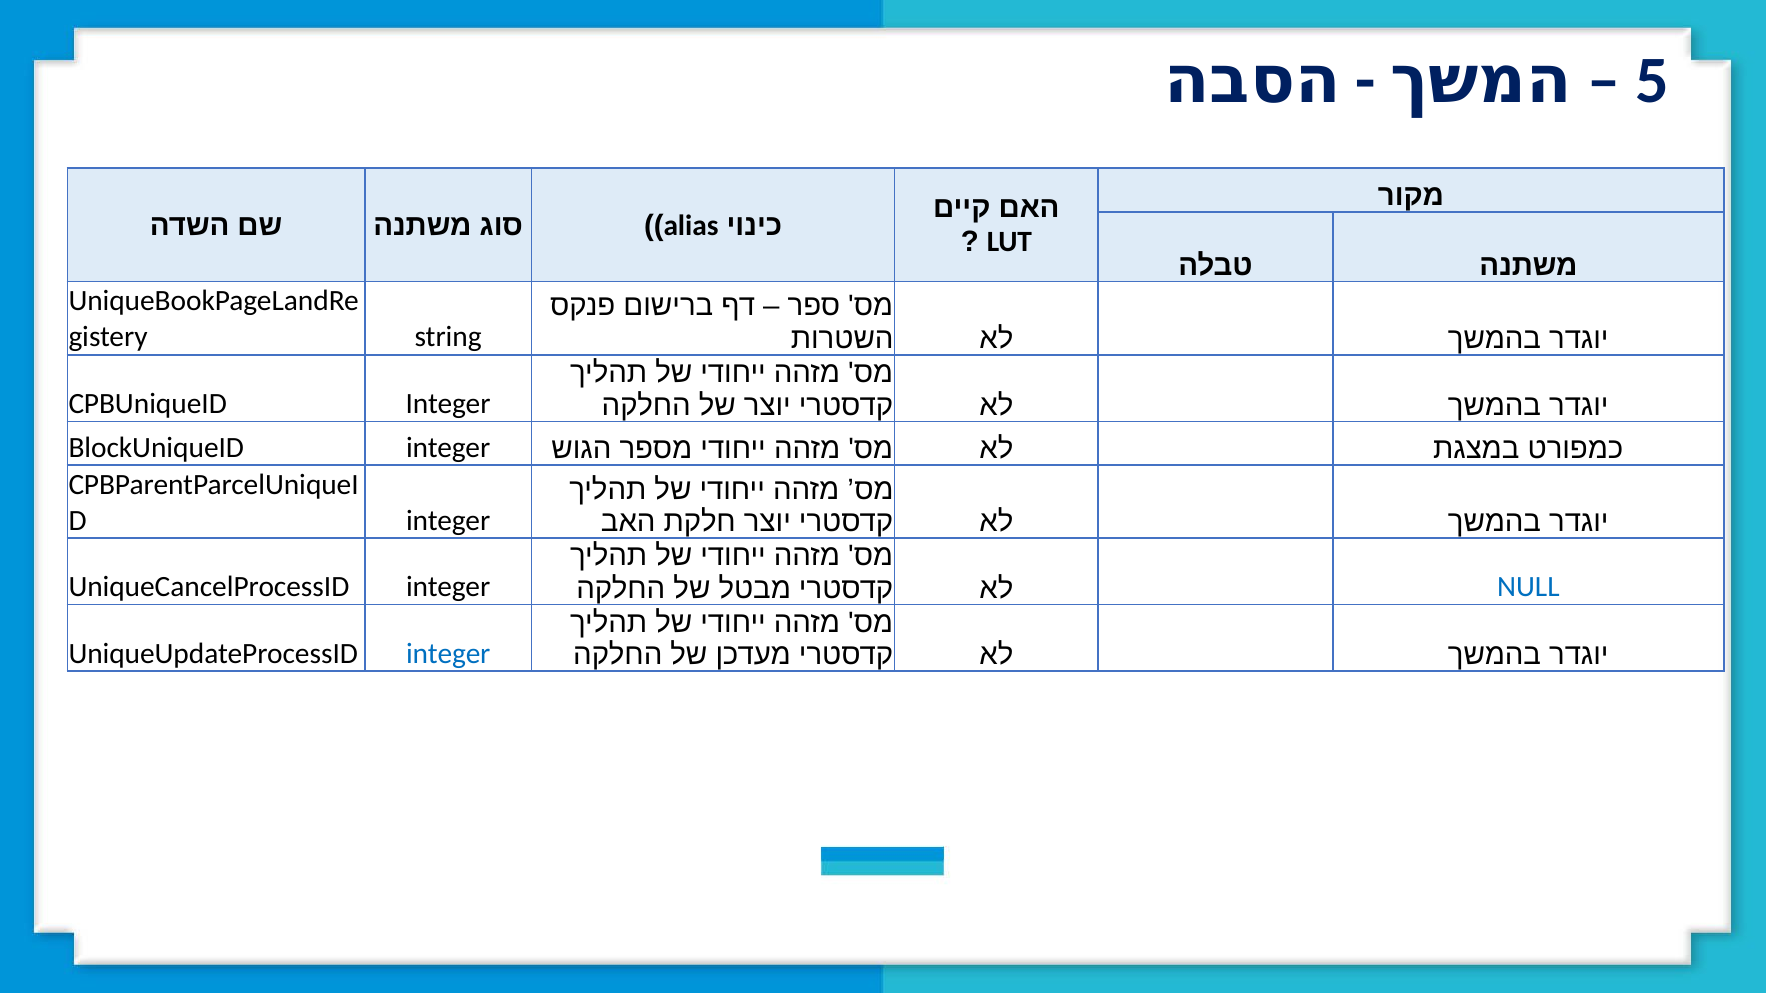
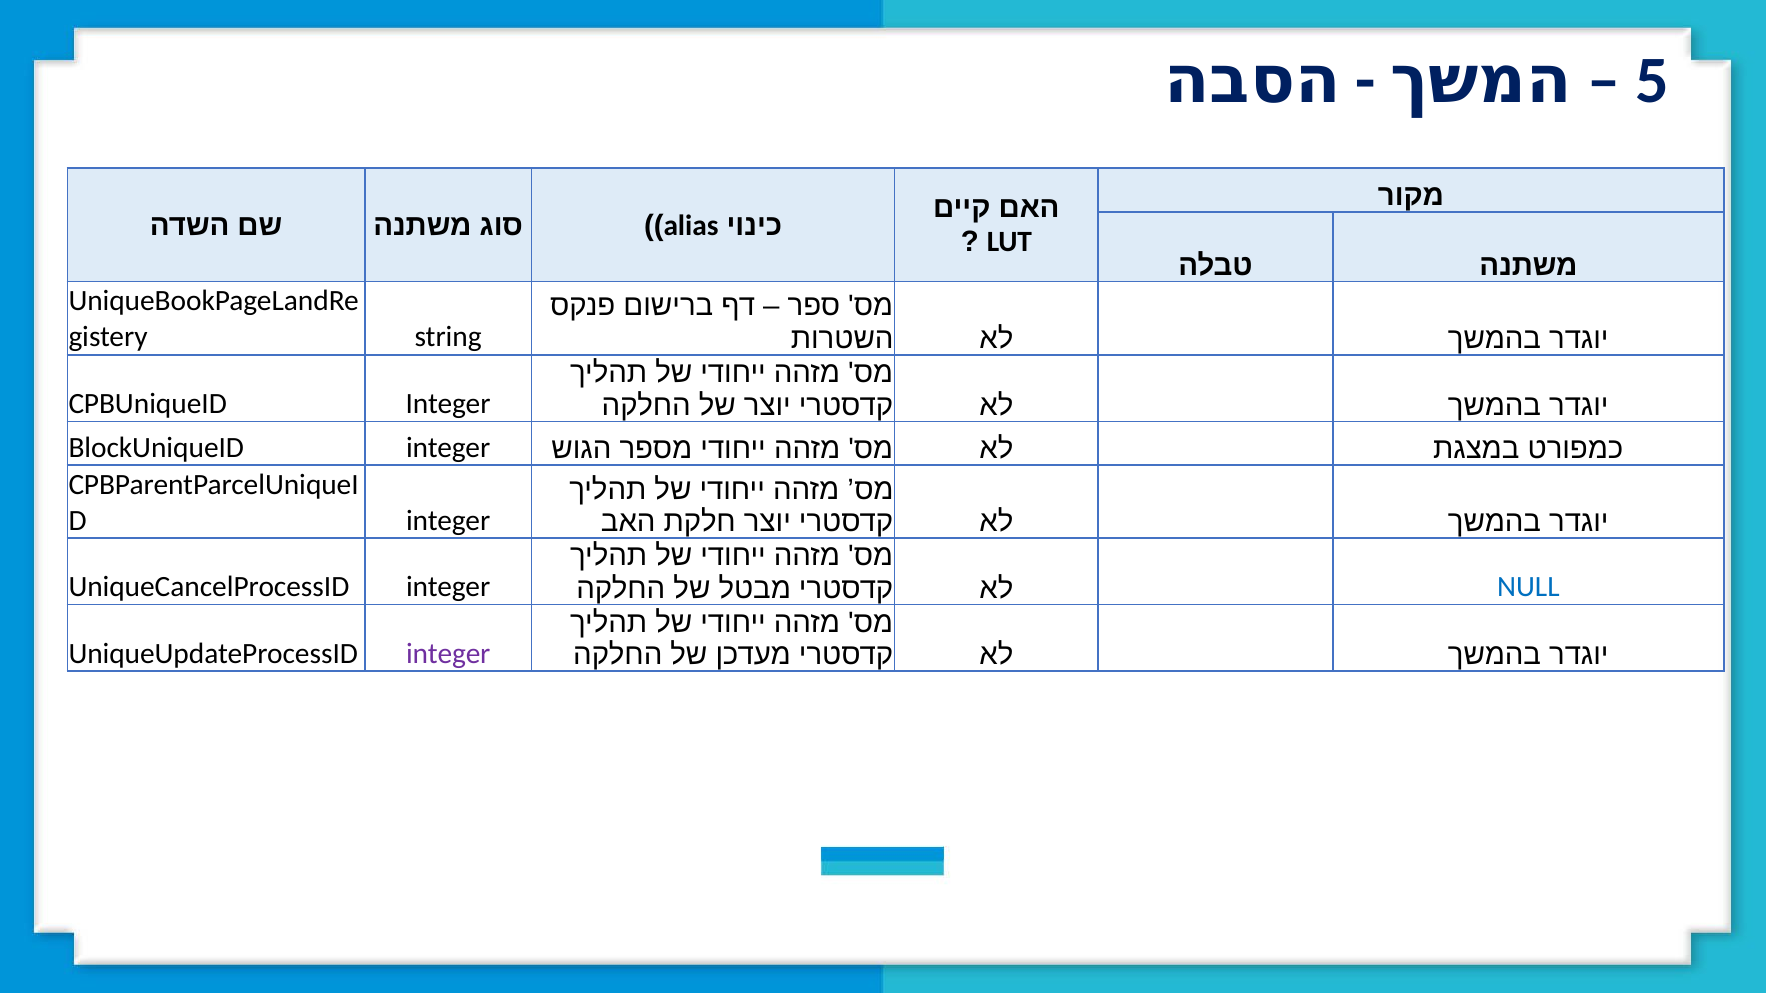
integer colour: blue -> purple (448, 654)
